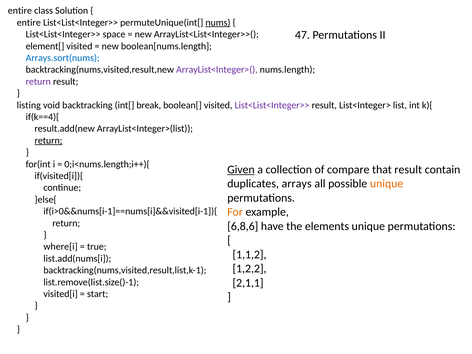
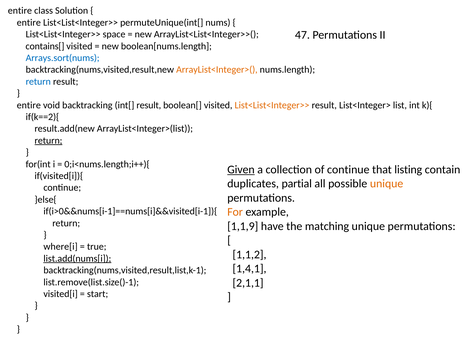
nums underline: present -> none (218, 23)
element[: element[ -> contains[ (45, 46)
ArrayList<Integer>( colour: purple -> orange (217, 70)
return colour: purple -> blue (38, 82)
listing: listing -> entire (29, 105)
int[ break: break -> result (149, 105)
List<List<Integer>> colour: purple -> orange (272, 105)
if(k==4){: if(k==4){ -> if(k==2){ (42, 117)
of compare: compare -> continue (348, 170)
that result: result -> listing (408, 170)
arrays: arrays -> partial (297, 184)
6,8,6: 6,8,6 -> 1,1,9 (243, 226)
elements: elements -> matching (327, 226)
list.add(nums[i underline: none -> present (77, 259)
1,2,2: 1,2,2 -> 1,4,1 (250, 269)
